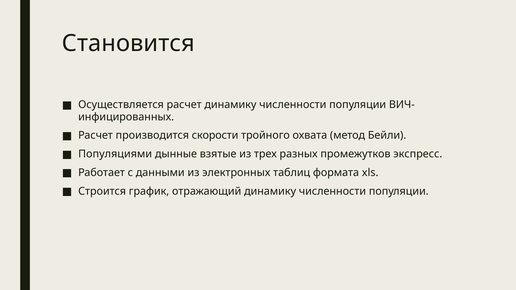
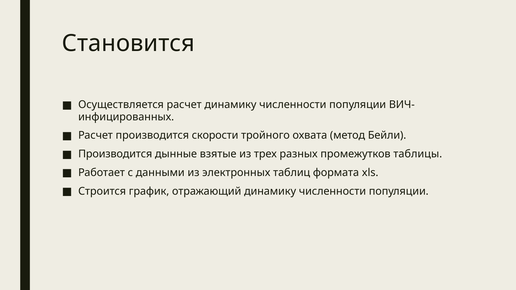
Популяциями: Популяциями -> Производится (115, 154)
экспресс: экспресс -> таблицы (418, 154)
